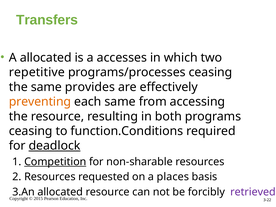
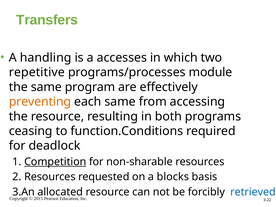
A allocated: allocated -> handling (46, 58)
programs/processes ceasing: ceasing -> module (210, 72)
provides: provides -> program (90, 87)
deadlock underline: present -> none (55, 146)
places: places -> blocks (173, 177)
retrieved colour: purple -> blue (253, 192)
